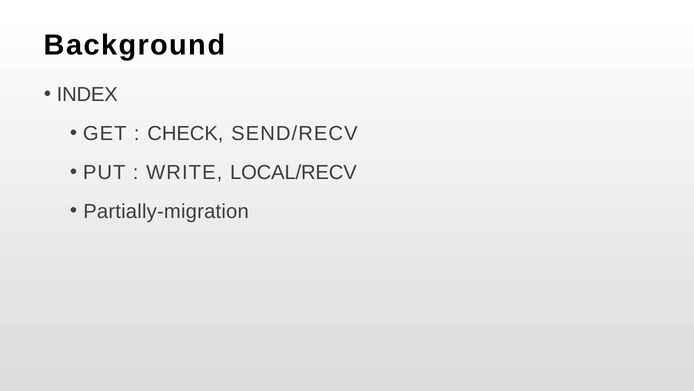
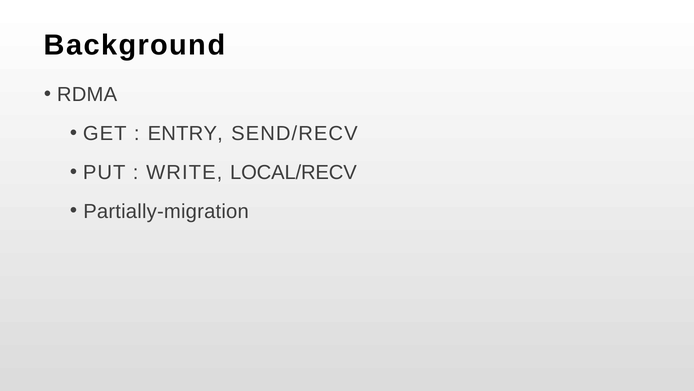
INDEX: INDEX -> RDMA (87, 95)
CHECK: CHECK -> ENTRY (185, 133)
